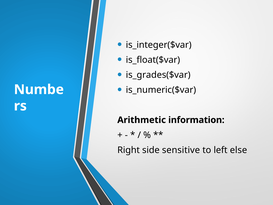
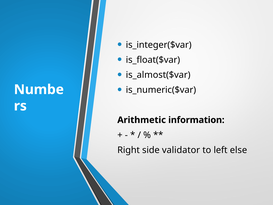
is_grades($var: is_grades($var -> is_almost($var (158, 75)
sensitive: sensitive -> validator (181, 150)
